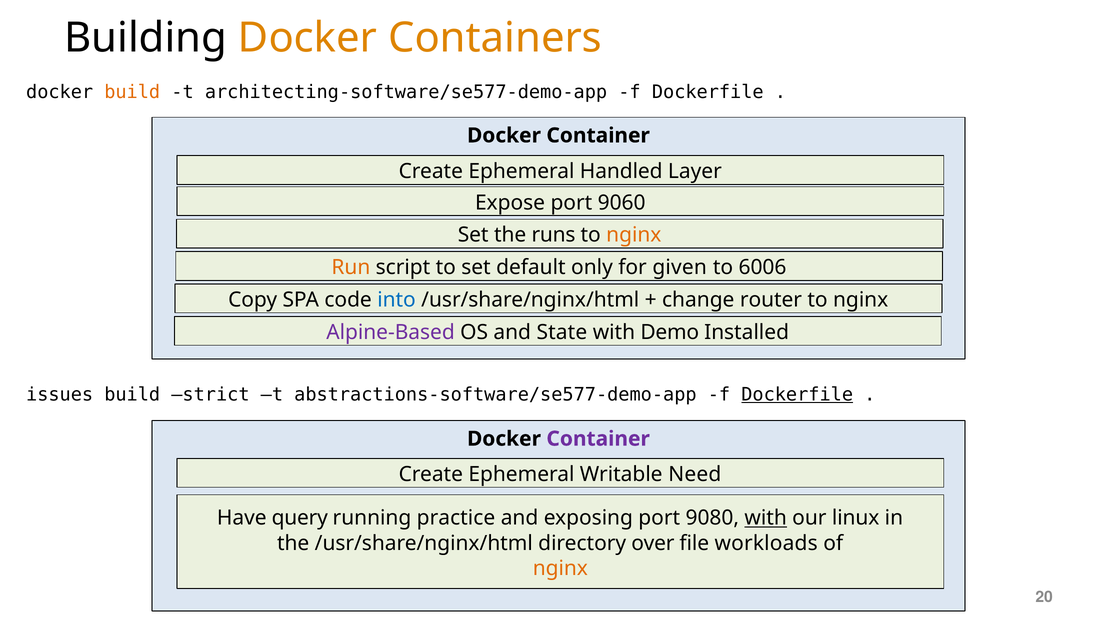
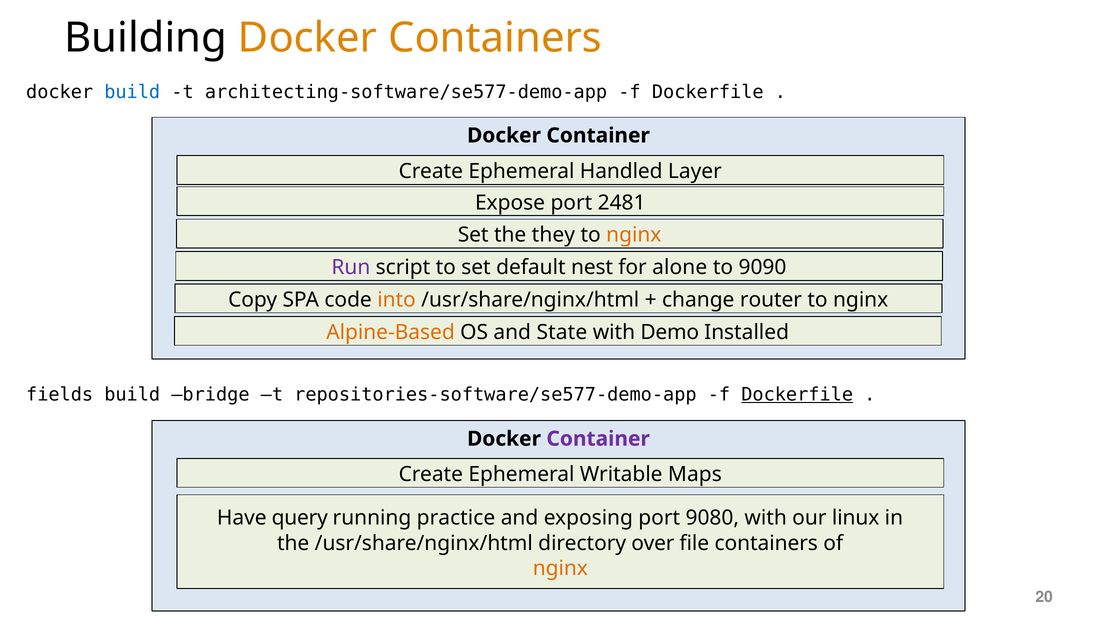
build colour: orange -> blue (132, 92)
9060: 9060 -> 2481 (622, 203)
runs: runs -> they (553, 235)
Run colour: orange -> purple (351, 268)
only: only -> nest (592, 268)
given: given -> alone (680, 268)
6006: 6006 -> 9090 (762, 268)
into colour: blue -> orange (397, 300)
Alpine-Based colour: purple -> orange (391, 332)
issues: issues -> fields (60, 395)
strict: strict -> bridge (210, 395)
abstractions-software/se577-demo-app: abstractions-software/se577-demo-app -> repositories-software/se577-demo-app (495, 395)
Need: Need -> Maps (695, 474)
with underline: present -> none (766, 518)
file workloads: workloads -> containers (766, 543)
